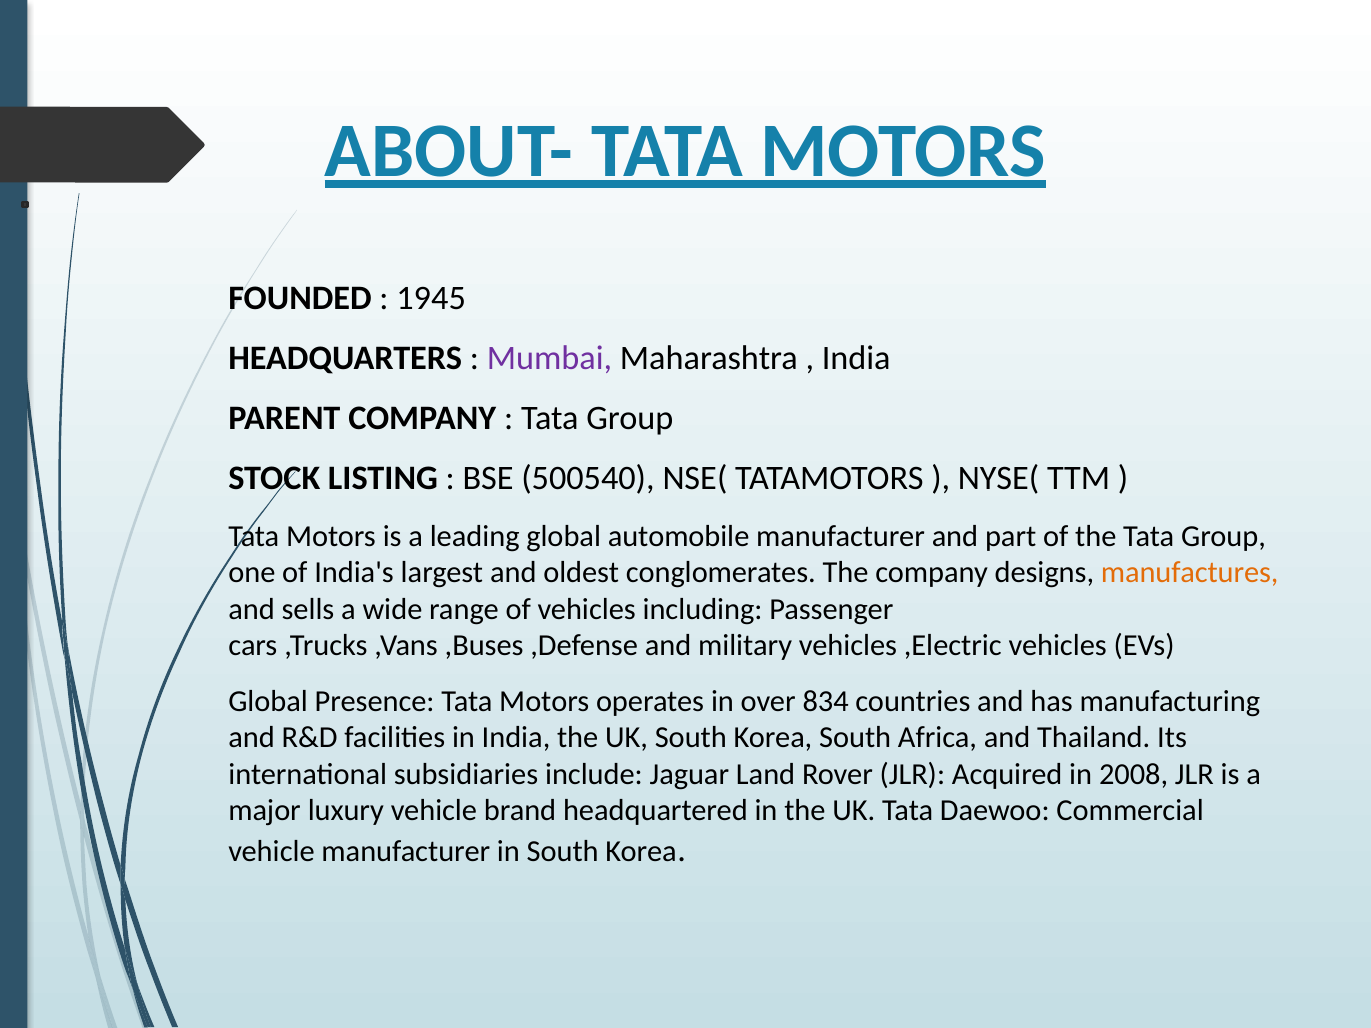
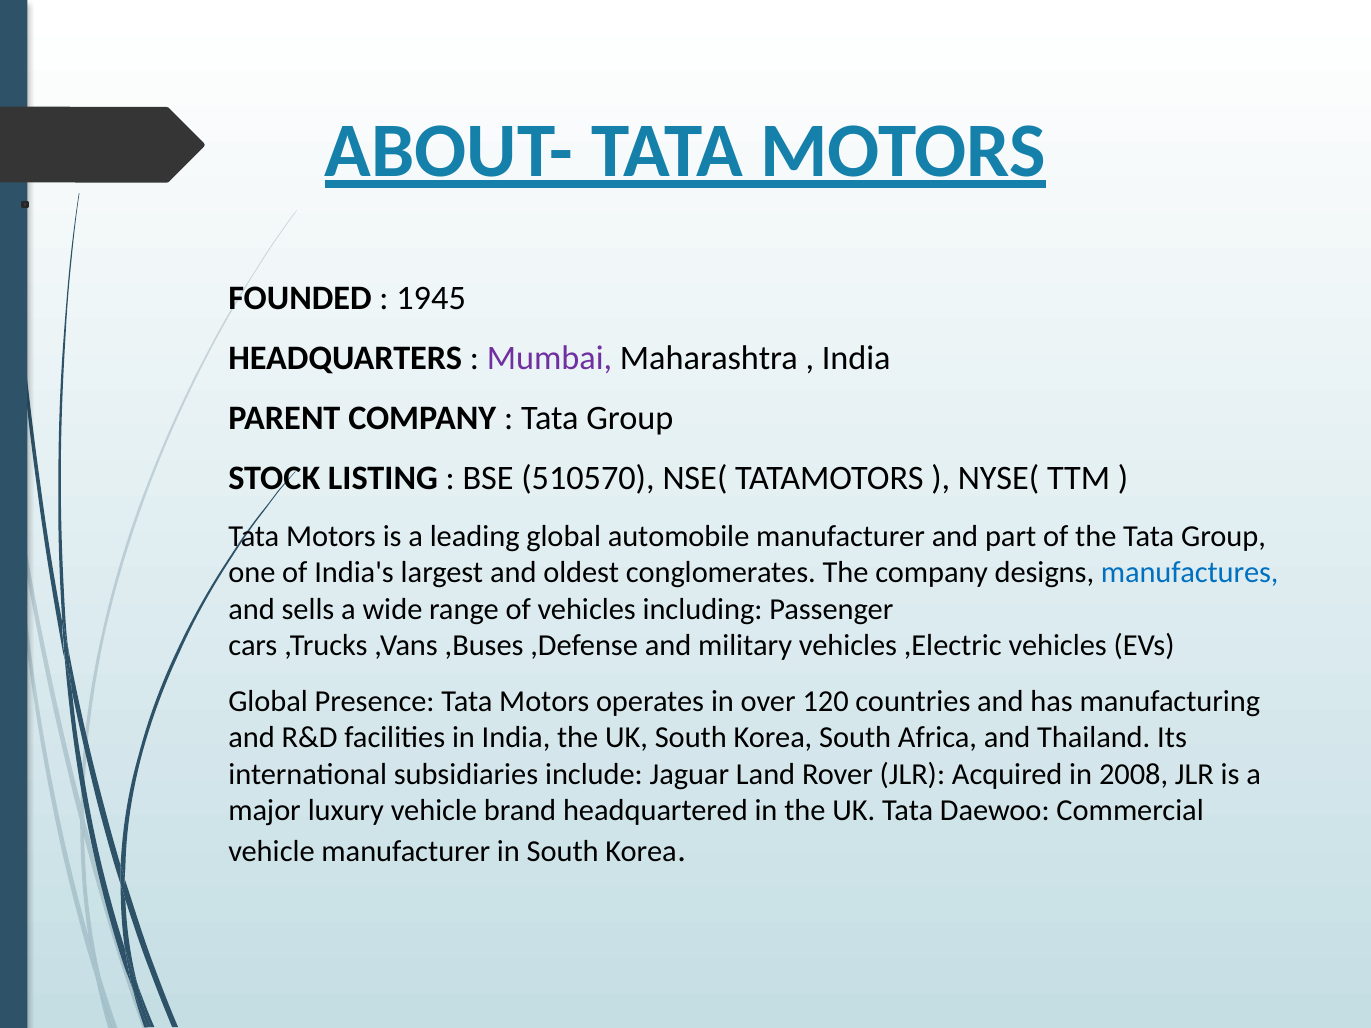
500540: 500540 -> 510570 (588, 479)
manufactures colour: orange -> blue (1190, 573)
834: 834 -> 120 (826, 701)
